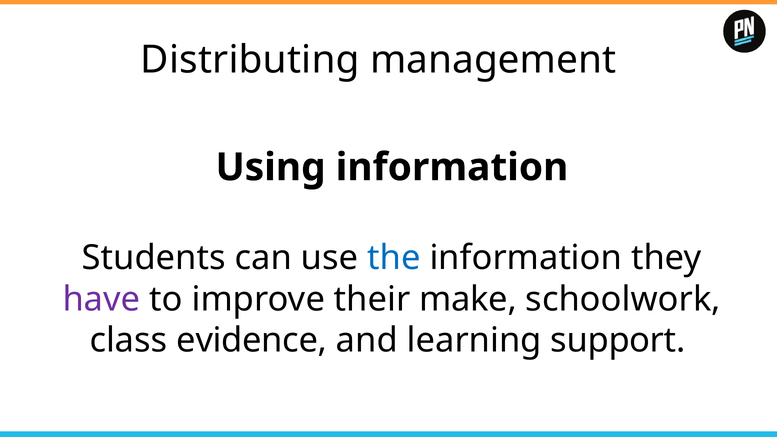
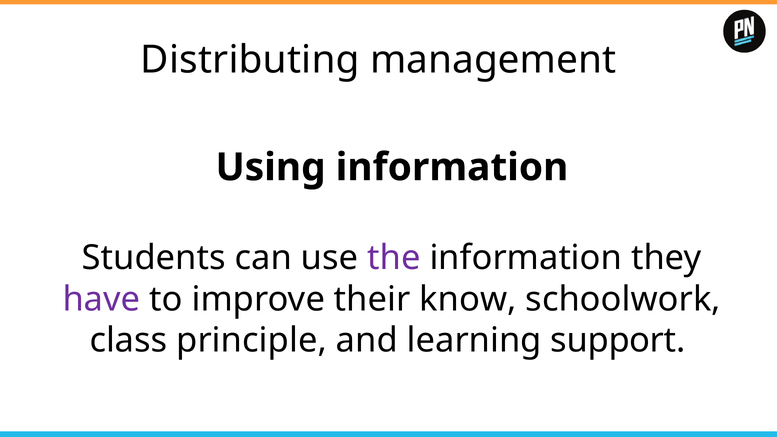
the colour: blue -> purple (394, 258)
make: make -> know (468, 299)
evidence: evidence -> principle (252, 341)
